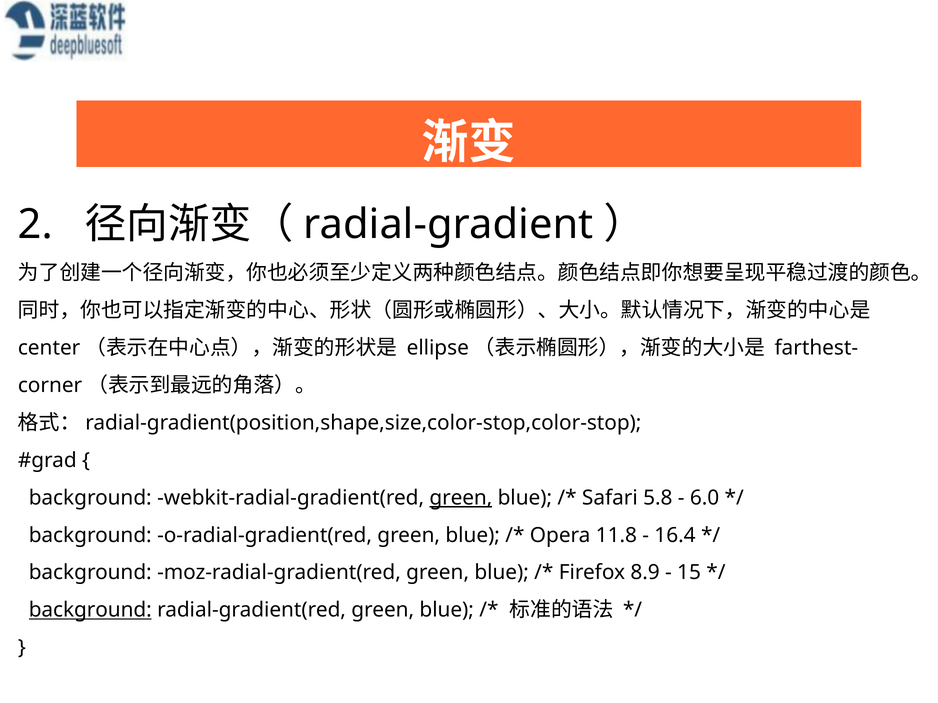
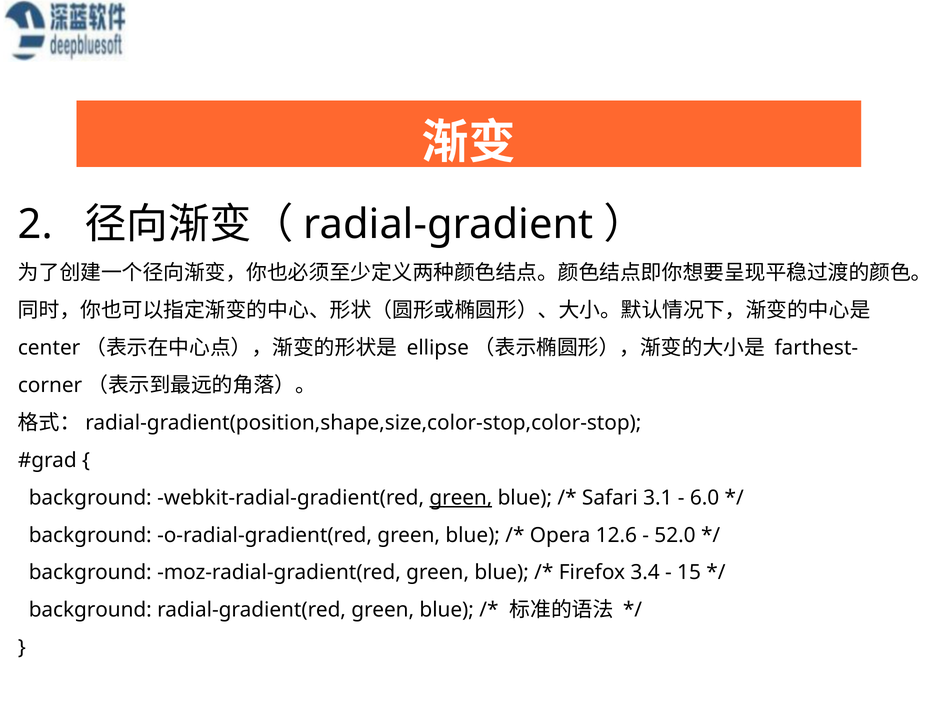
5.8: 5.8 -> 3.1 (658, 498)
11.8: 11.8 -> 12.6 (616, 536)
16.4: 16.4 -> 52.0 (675, 536)
8.9: 8.9 -> 3.4 (645, 573)
background underline: present -> none (90, 611)
